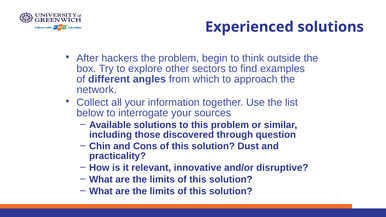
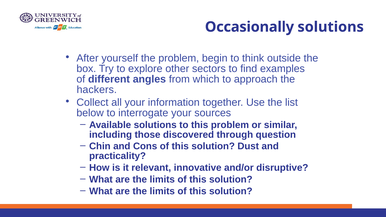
Experienced: Experienced -> Occasionally (249, 27)
hackers: hackers -> yourself (120, 58)
network: network -> hackers (97, 90)
